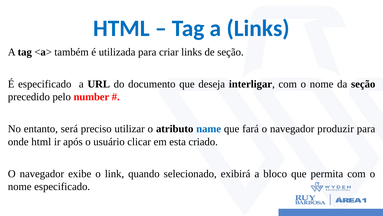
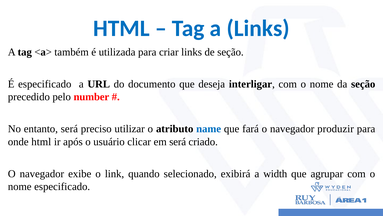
em esta: esta -> será (178, 141)
bloco: bloco -> width (275, 173)
permita: permita -> agrupar (327, 173)
